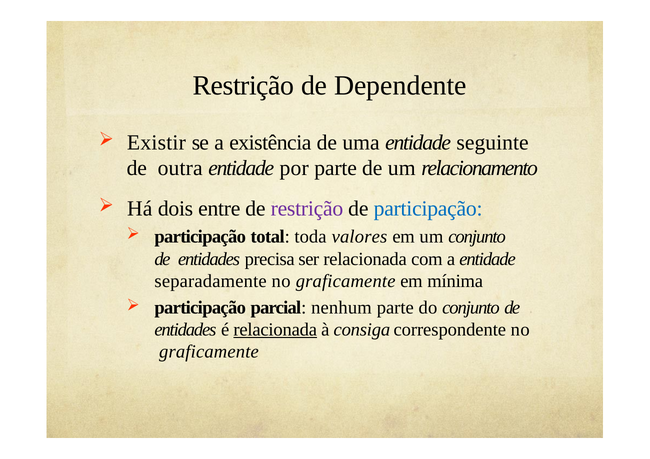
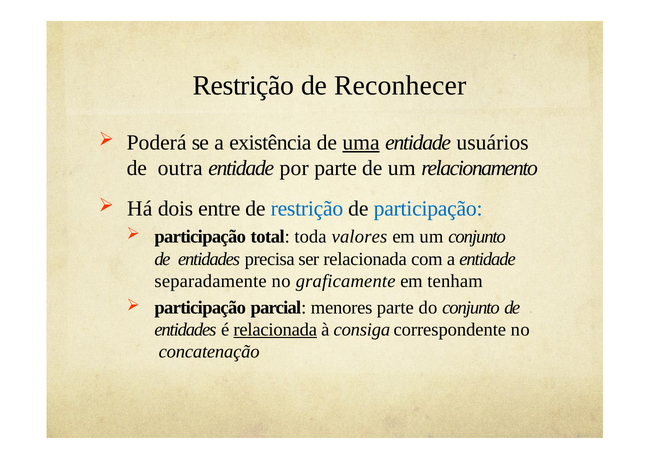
Dependente: Dependente -> Reconhecer (400, 86)
Existir: Existir -> Poderá (157, 143)
uma underline: none -> present (361, 143)
seguinte: seguinte -> usuários (493, 143)
restrição colour: purple -> blue (307, 209)
mínima: mínima -> tenham (455, 281)
nenhum: nenhum -> menores (342, 308)
graficamente: graficamente -> concatenação (209, 352)
